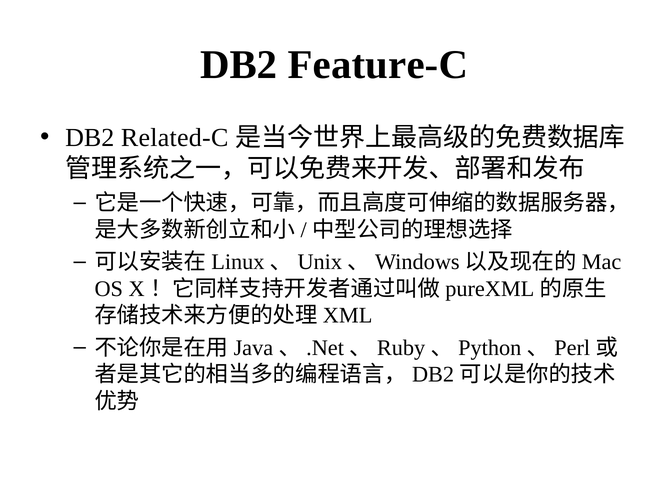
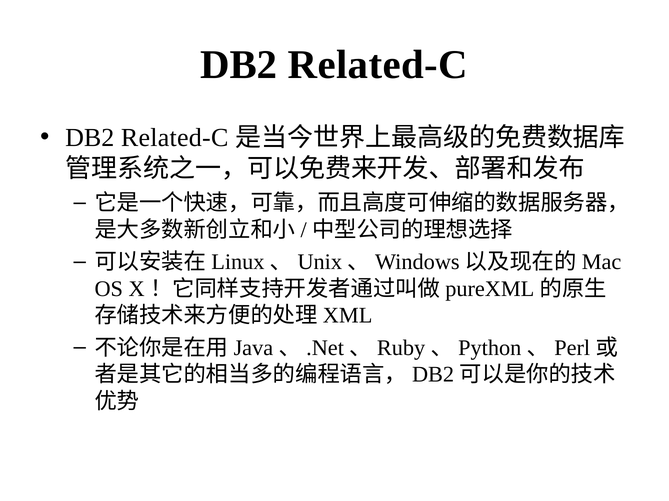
Feature-C: Feature-C -> Related-C (378, 65)
